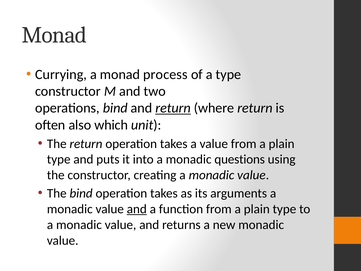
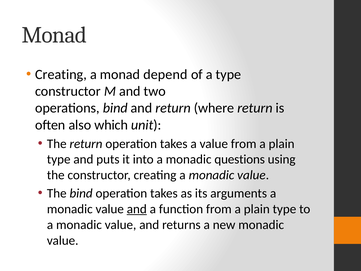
Currying: Currying -> Creating (61, 74)
process: process -> depend (165, 74)
return underline: present -> none (173, 108)
